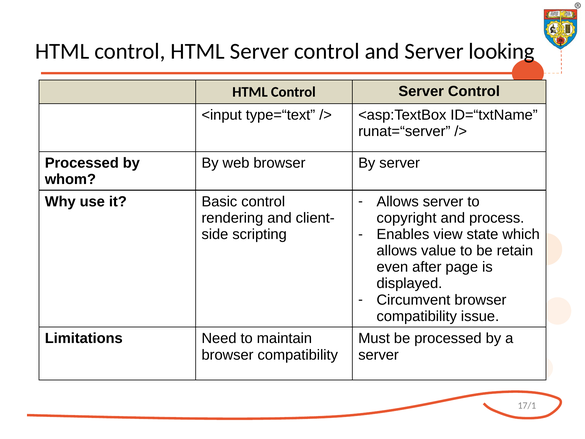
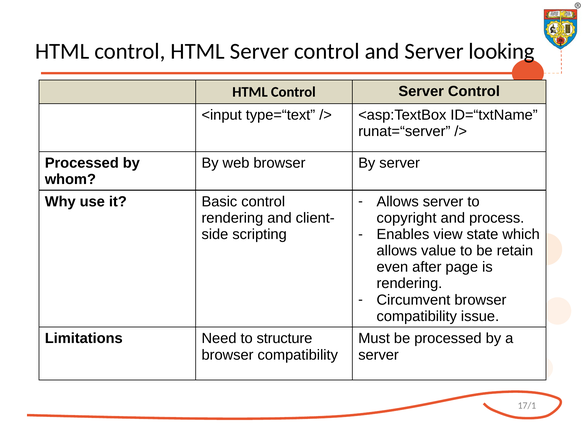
displayed: displayed -> rendering (409, 283)
maintain: maintain -> structure (284, 338)
